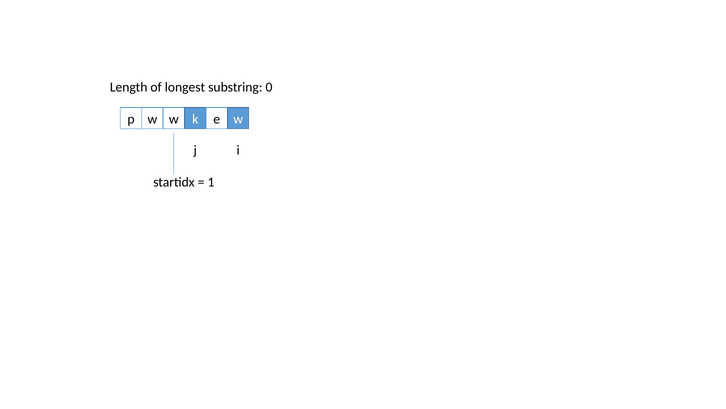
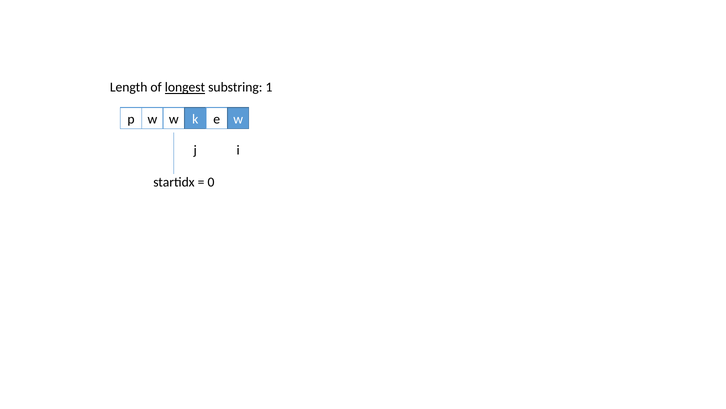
longest underline: none -> present (185, 87)
0: 0 -> 1 (269, 87)
1: 1 -> 0 (211, 182)
